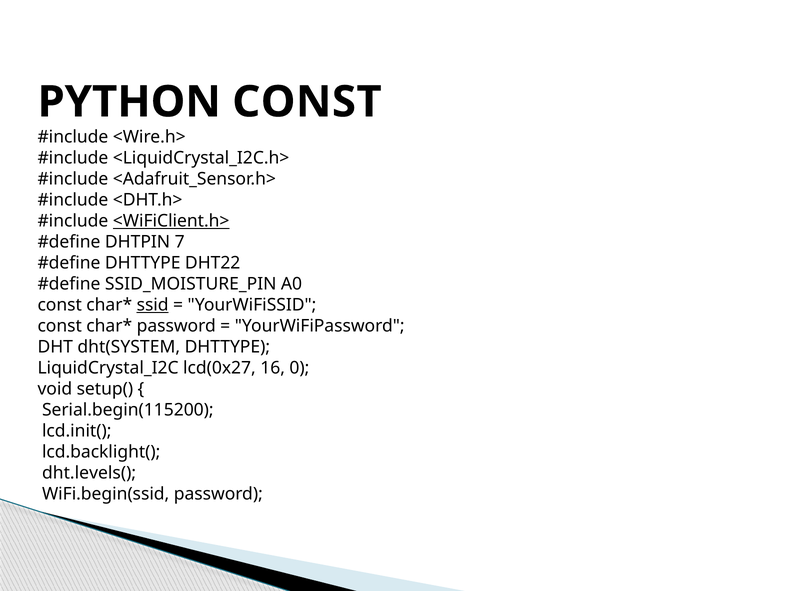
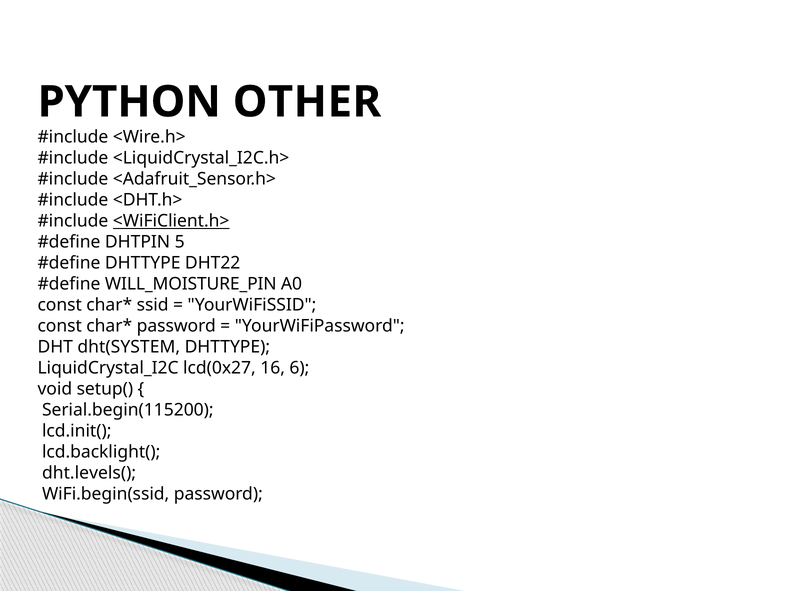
CONST: CONST -> OTHER (307, 102)
7: 7 -> 5 (180, 242)
SSID_MOISTURE_PIN: SSID_MOISTURE_PIN -> WILL_MOISTURE_PIN (191, 284)
ssid underline: present -> none (153, 305)
0: 0 -> 6 (299, 368)
